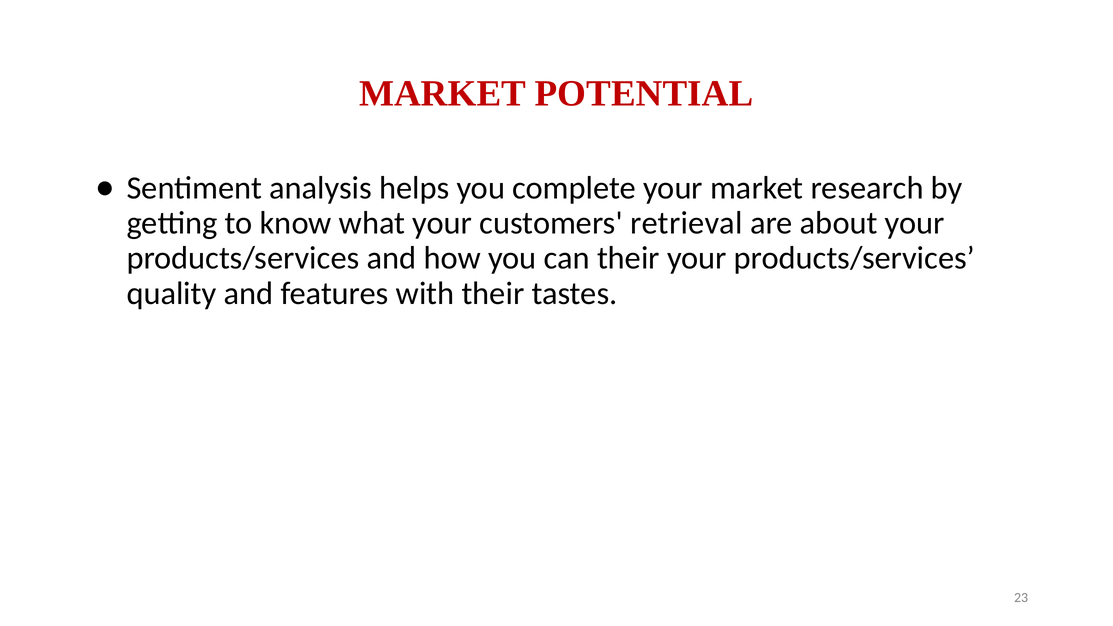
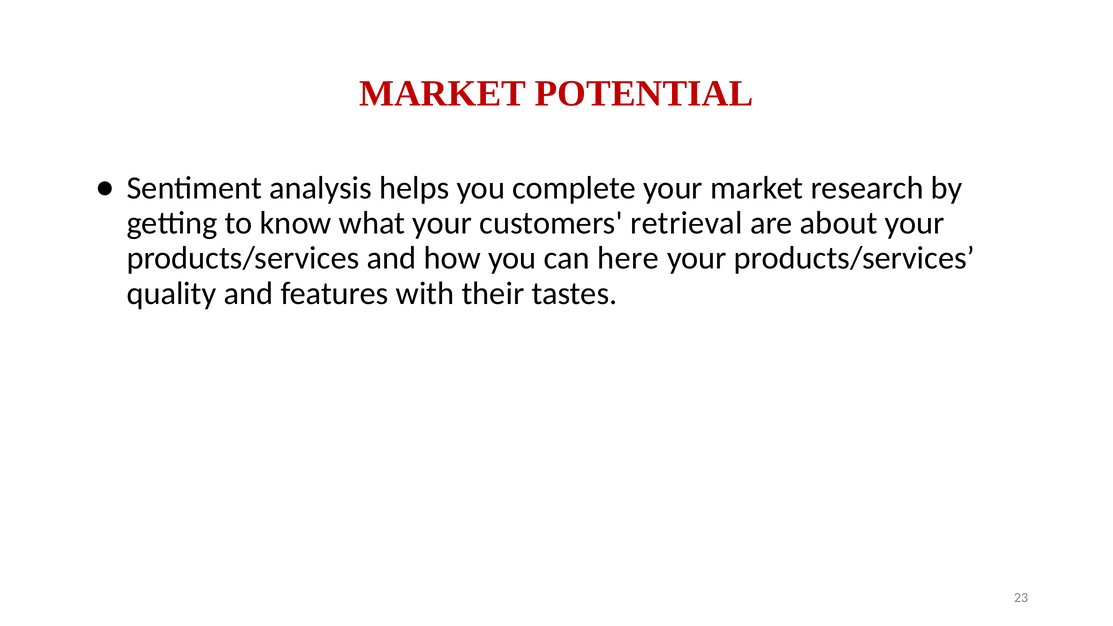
can their: their -> here (628, 258)
